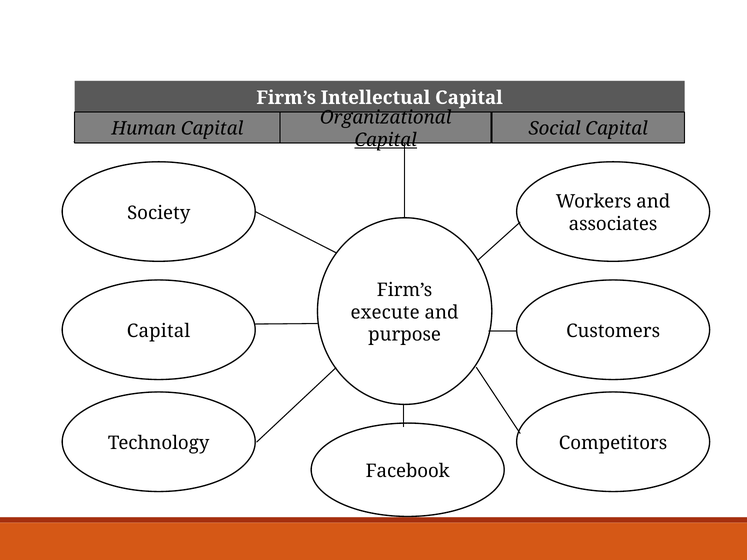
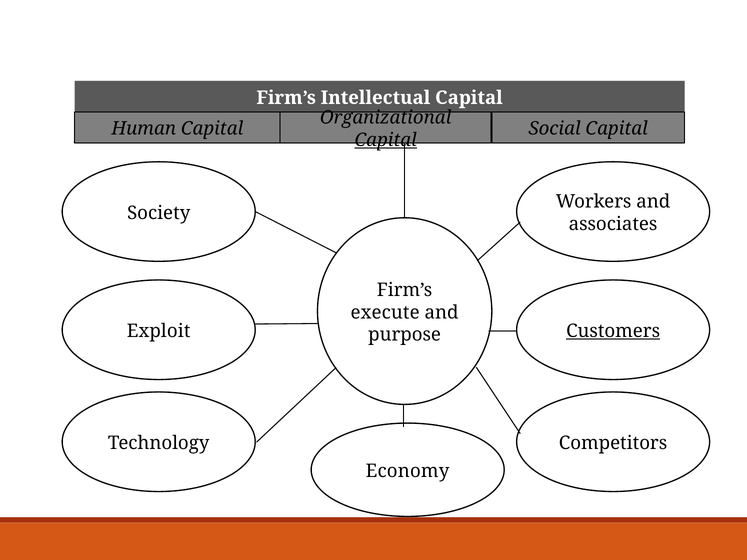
Capital: Capital -> Exploit (159, 331)
Customers underline: none -> present (613, 331)
Facebook: Facebook -> Economy (408, 471)
